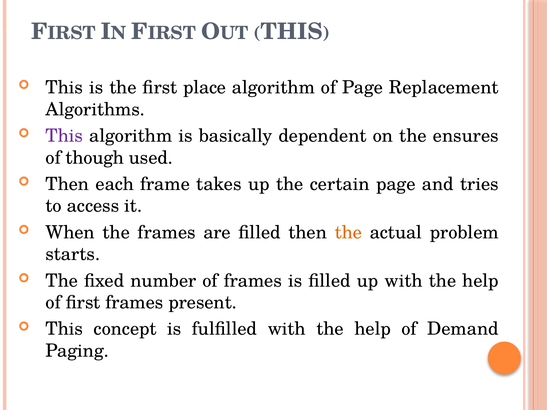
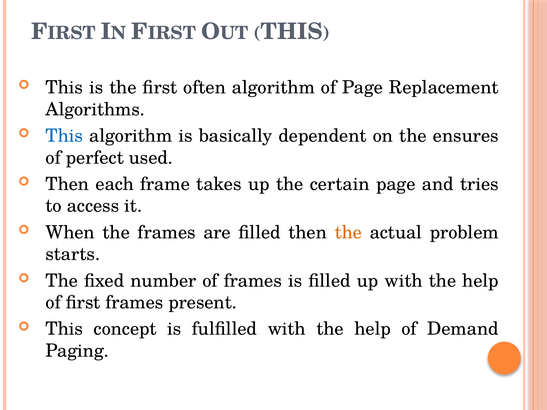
place: place -> often (205, 88)
This colour: purple -> blue (64, 136)
though: though -> perfect (95, 158)
